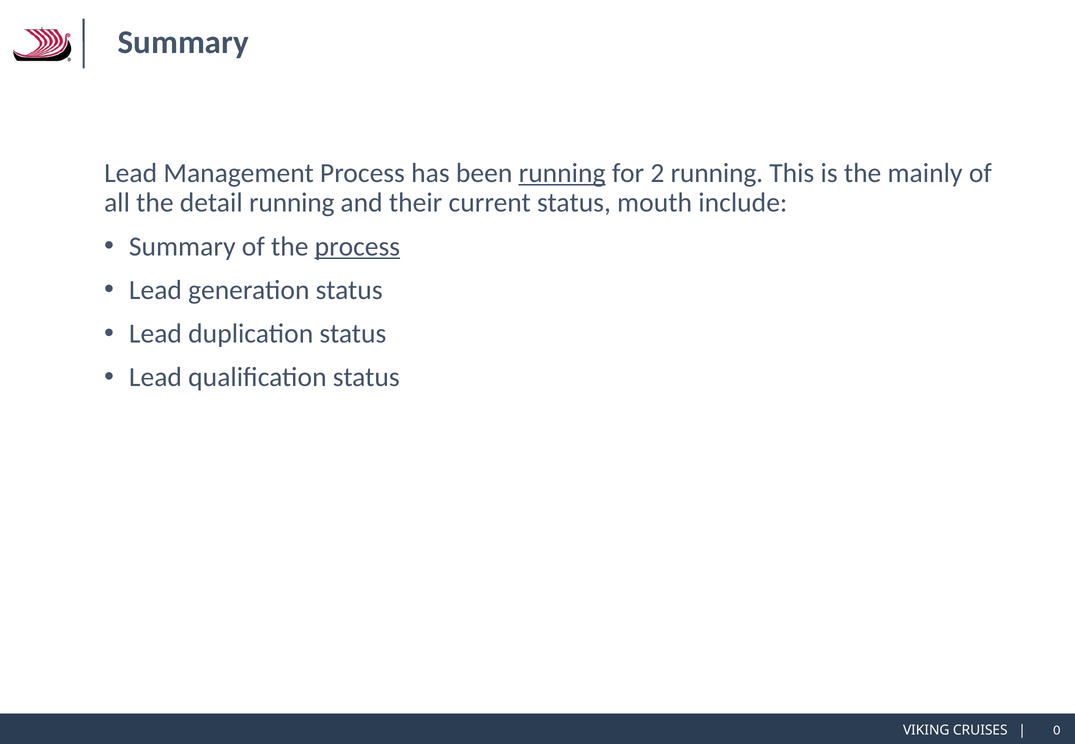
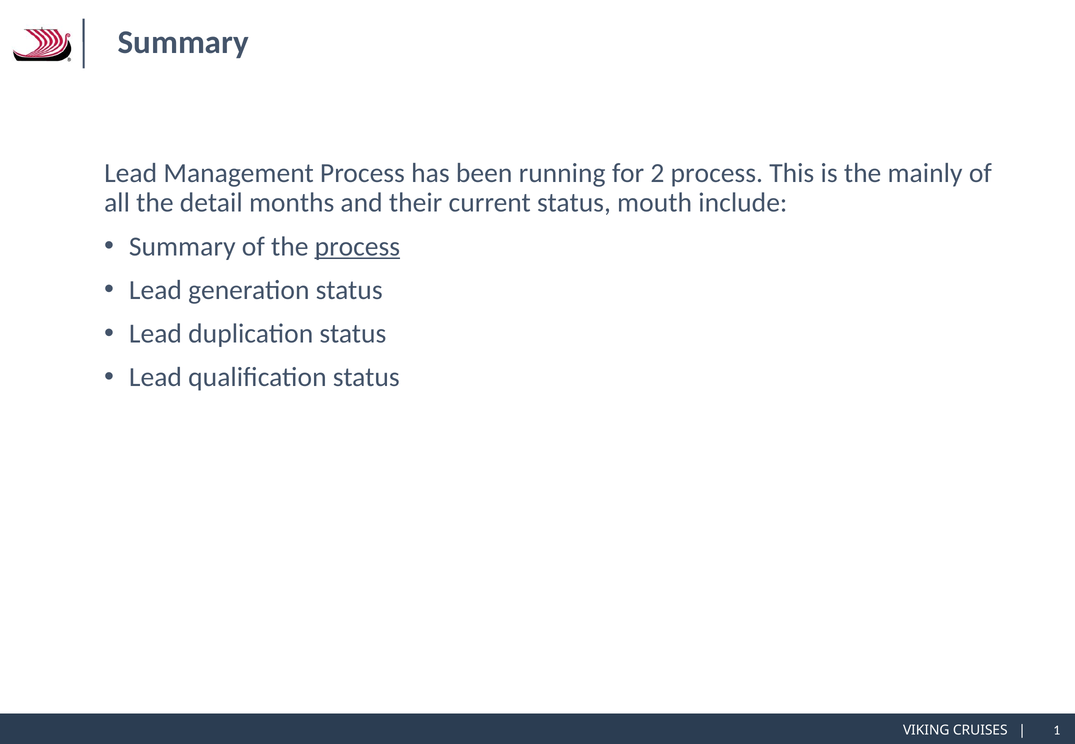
running underline: present -> none (562, 173)
2 running: running -> process (717, 173)
detail running: running -> months (292, 203)
0: 0 -> 1 (1057, 730)
